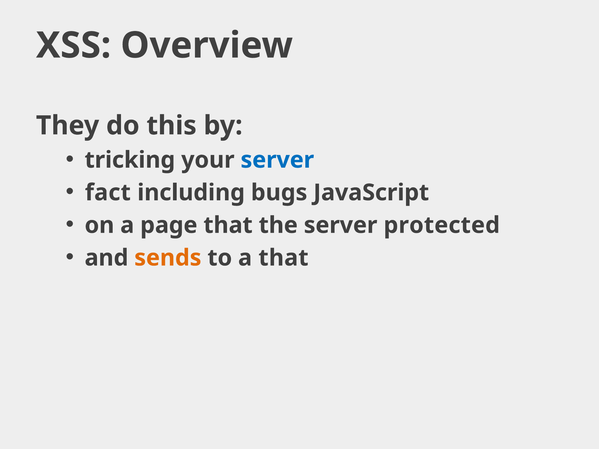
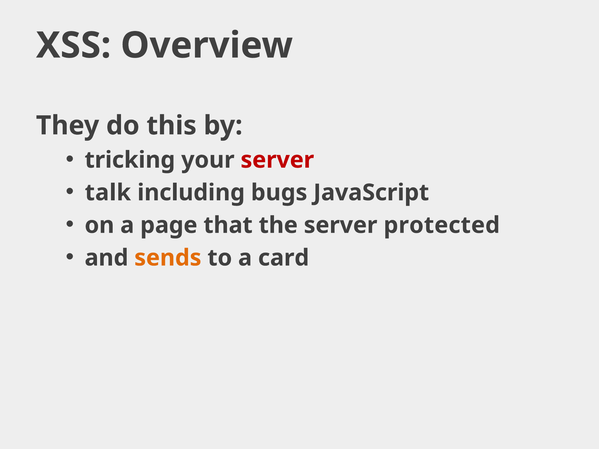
server colour: blue -> red (277, 160)
fact: fact -> talk (108, 193)
a that: that -> card (284, 258)
